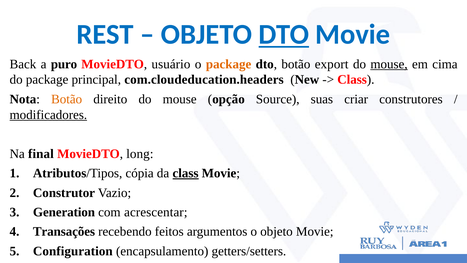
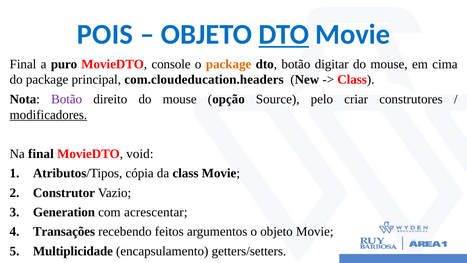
REST: REST -> POIS (105, 34)
Back: Back -> Final (23, 64)
usuário: usuário -> console (171, 64)
export: export -> digitar (332, 64)
mouse underline: present -> none (389, 64)
Botão colour: orange -> purple (67, 99)
suas: suas -> pelo (322, 99)
long: long -> void (140, 154)
class underline: present -> none (186, 173)
Configuration: Configuration -> Multiplicidade (73, 251)
